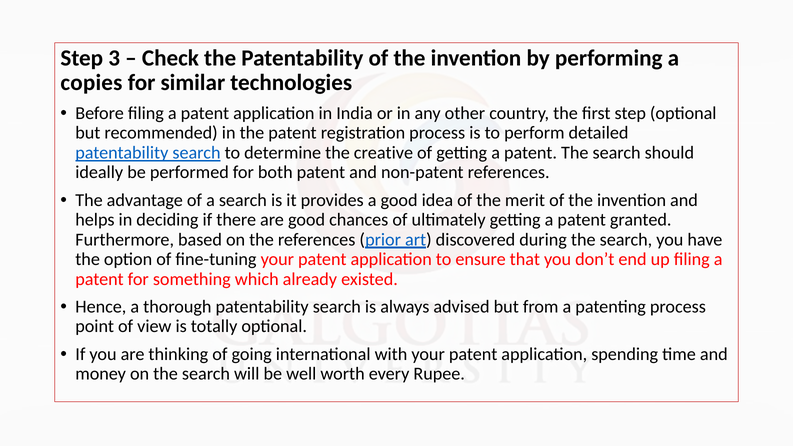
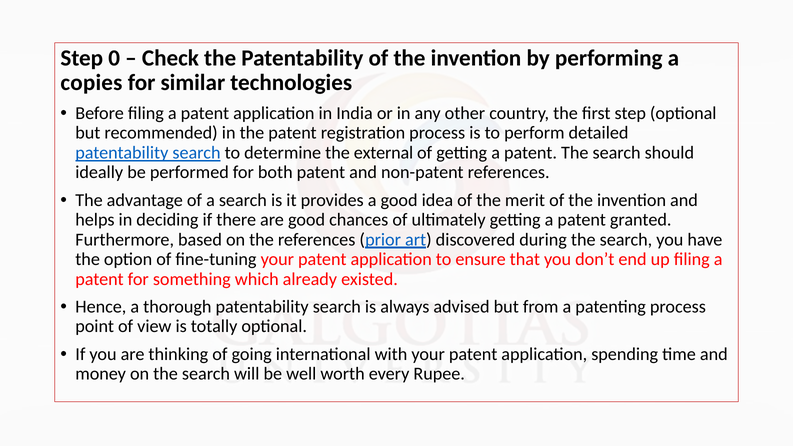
3: 3 -> 0 (114, 58)
creative: creative -> external (384, 153)
